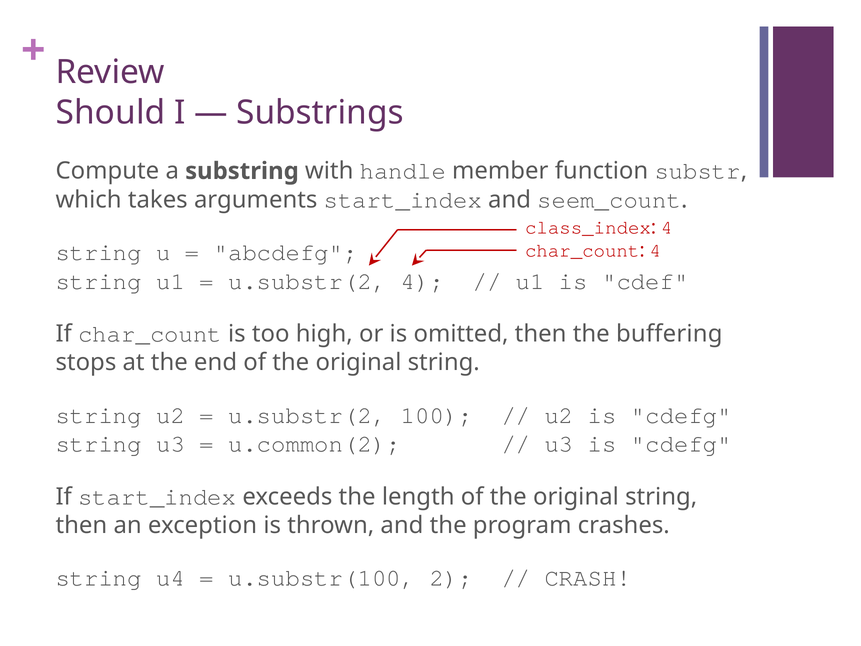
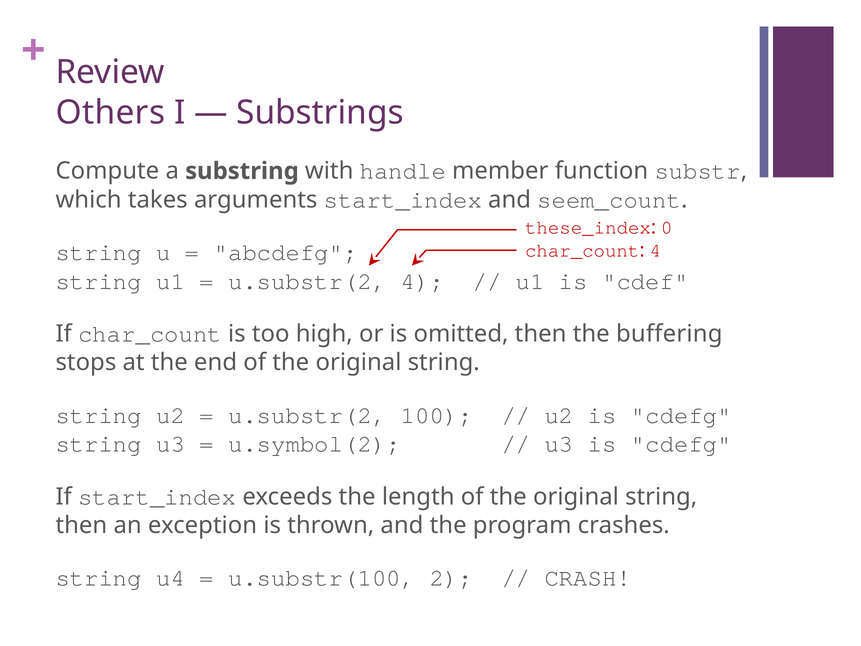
Should: Should -> Others (110, 113)
class_index: class_index -> these_index (588, 227)
4: 4 -> 0 (667, 227)
u.common(2: u.common(2 -> u.symbol(2 (314, 444)
